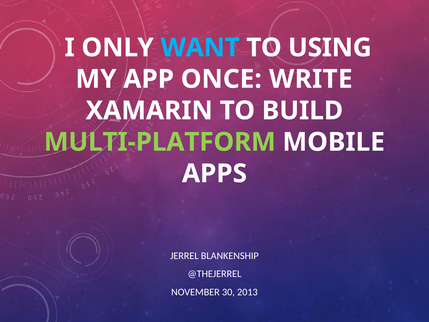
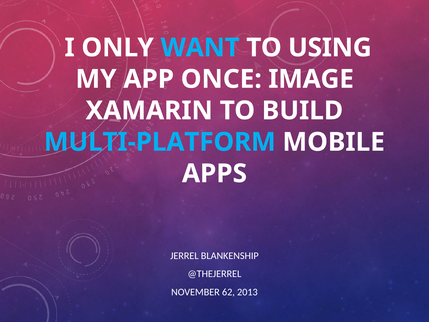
WRITE: WRITE -> IMAGE (311, 79)
MULTI-PLATFORM colour: light green -> light blue (160, 142)
30: 30 -> 62 (228, 292)
